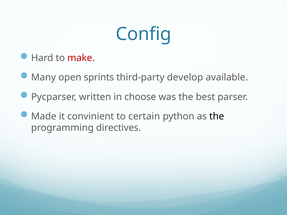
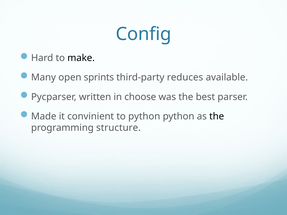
make colour: red -> black (81, 58)
develop: develop -> reduces (185, 78)
to certain: certain -> python (144, 116)
directives: directives -> structure (118, 128)
